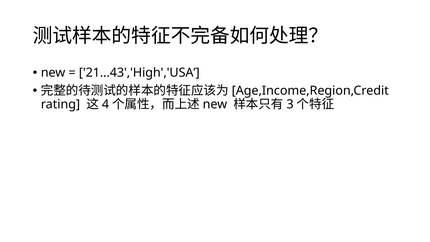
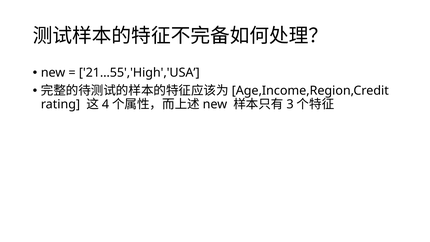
21…43','High','USA: 21…43','High','USA -> 21…55','High','USA (139, 73)
